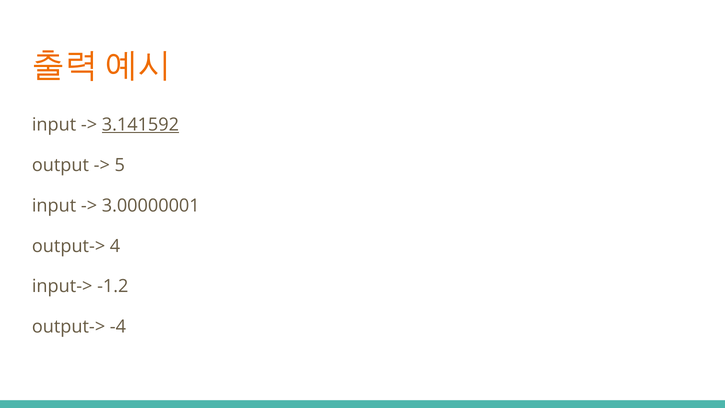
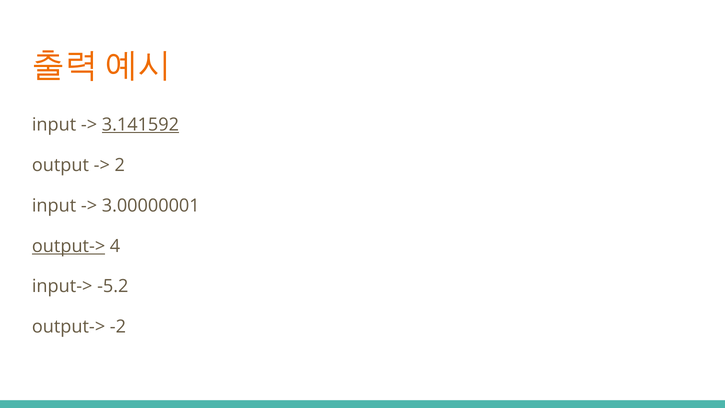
5: 5 -> 2 (120, 165)
output-> underline: none -> present (69, 246)
-1.2: -1.2 -> -5.2 (113, 286)
-4: -4 -> -2 (118, 327)
